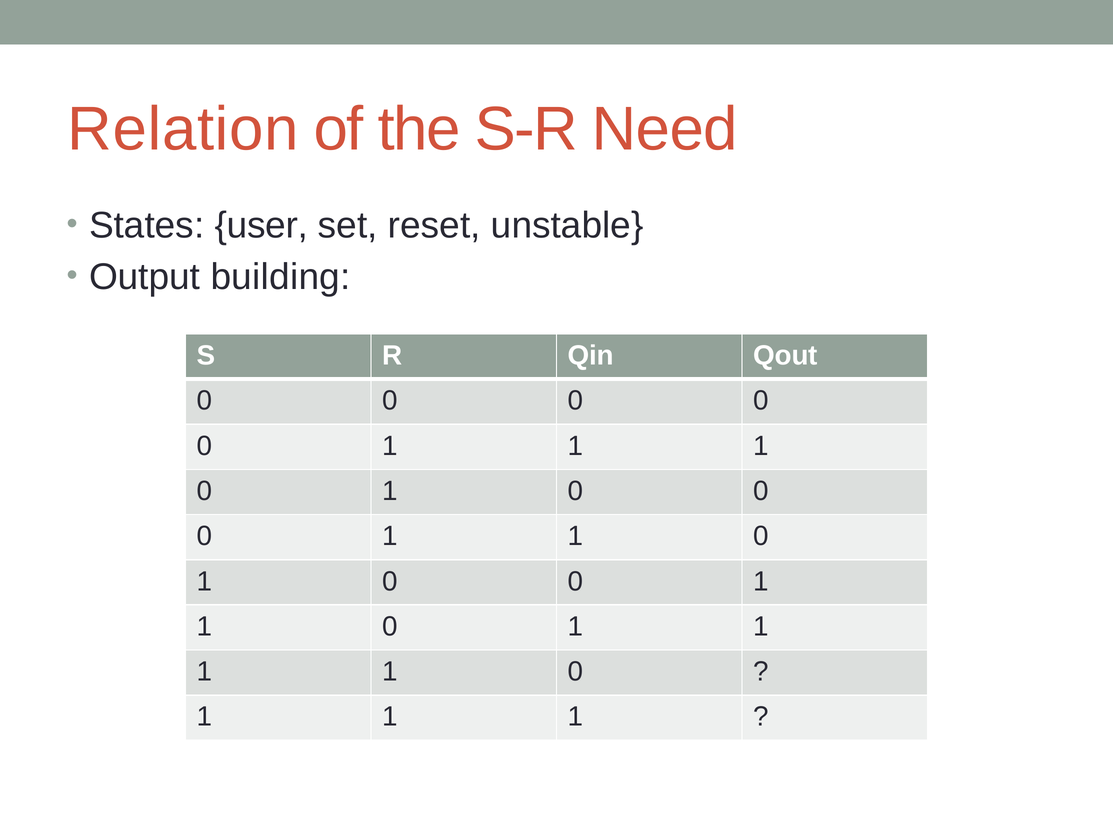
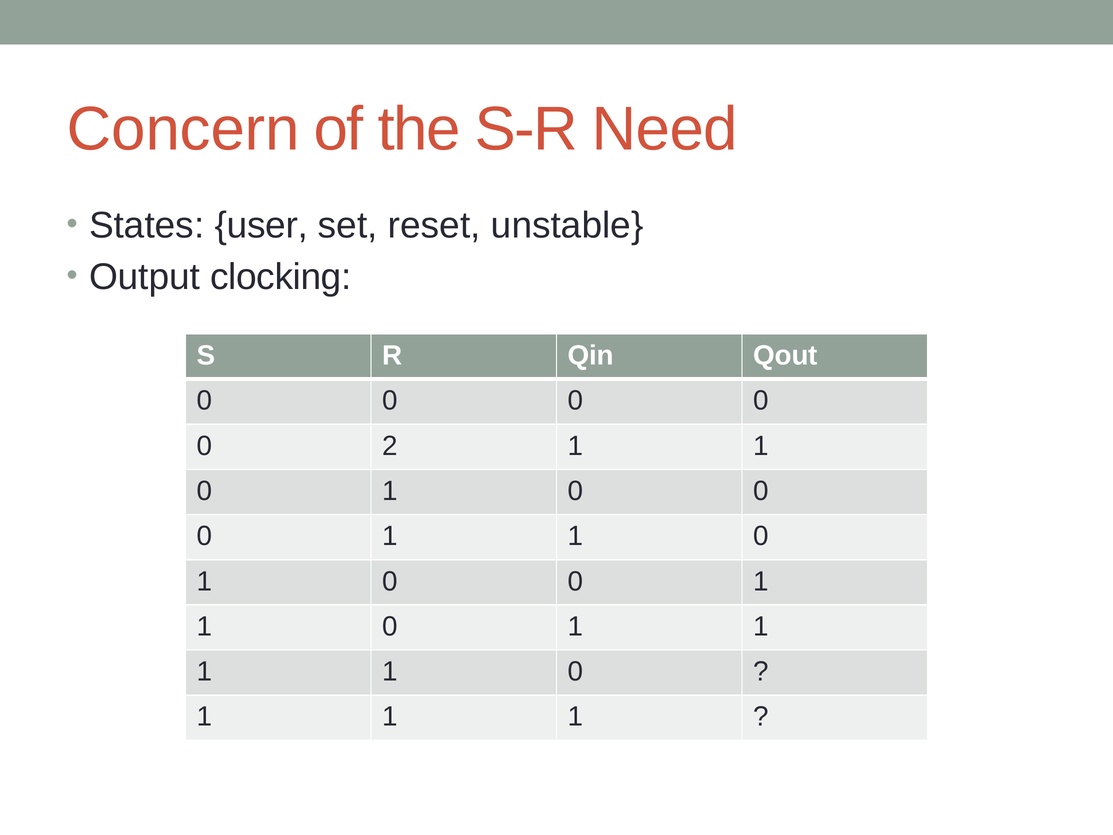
Relation: Relation -> Concern (183, 130)
building: building -> clocking (281, 277)
1: 1 -> 2 (390, 446)
